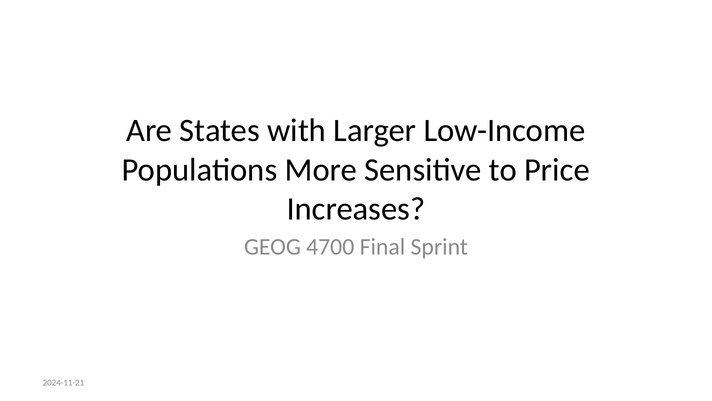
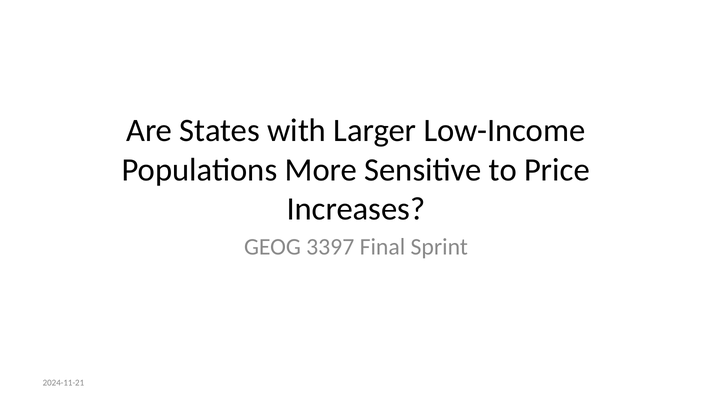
4700: 4700 -> 3397 (330, 246)
